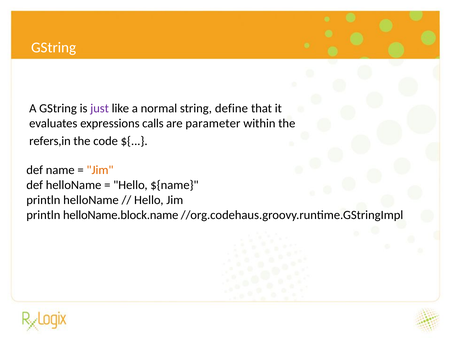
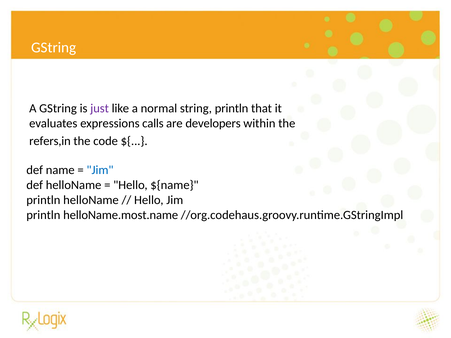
string define: define -> println (232, 108)
parameter: parameter -> developers (213, 123)
Jim colour: orange -> blue (100, 170)
helloName.block.name: helloName.block.name -> helloName.most.name (121, 215)
